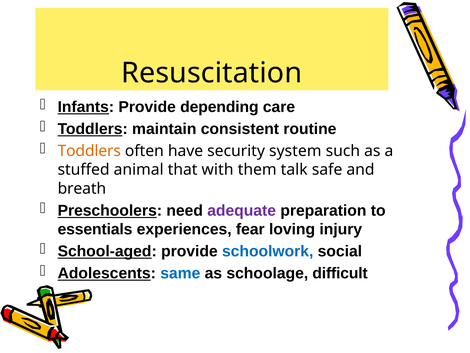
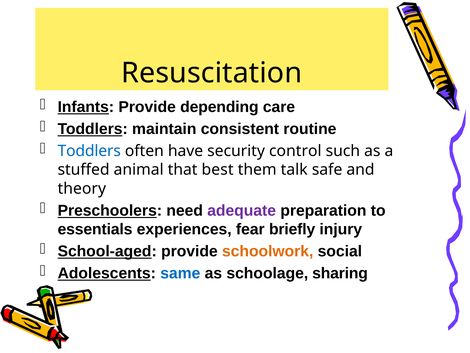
Toddlers colour: orange -> blue (89, 151)
system: system -> control (295, 151)
with: with -> best (218, 170)
breath: breath -> theory (82, 188)
loving: loving -> briefly (292, 229)
schoolwork colour: blue -> orange (268, 251)
difficult: difficult -> sharing (340, 273)
